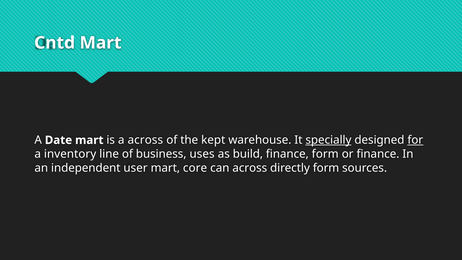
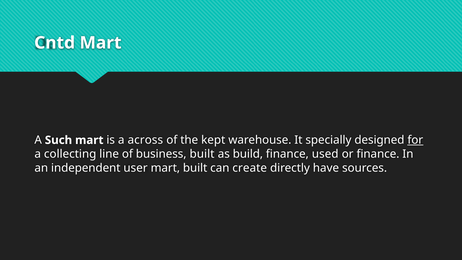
Date: Date -> Such (58, 140)
specially underline: present -> none (328, 140)
inventory: inventory -> collecting (70, 154)
business uses: uses -> built (202, 154)
finance form: form -> used (325, 154)
mart core: core -> built (195, 168)
can across: across -> create (250, 168)
directly form: form -> have (326, 168)
